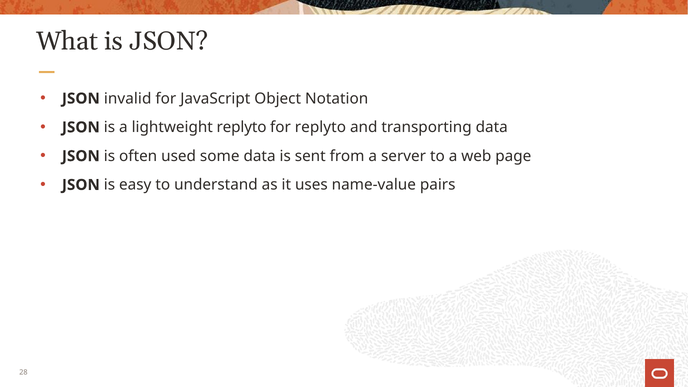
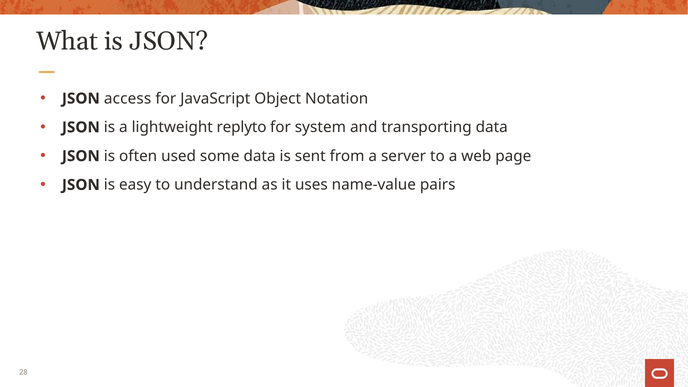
invalid: invalid -> access (128, 99)
for replyto: replyto -> system (320, 127)
